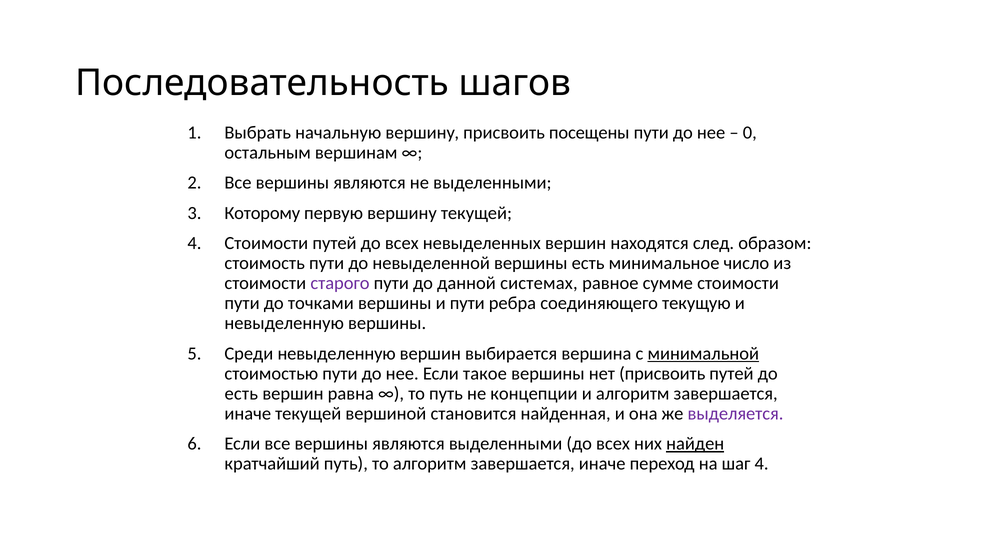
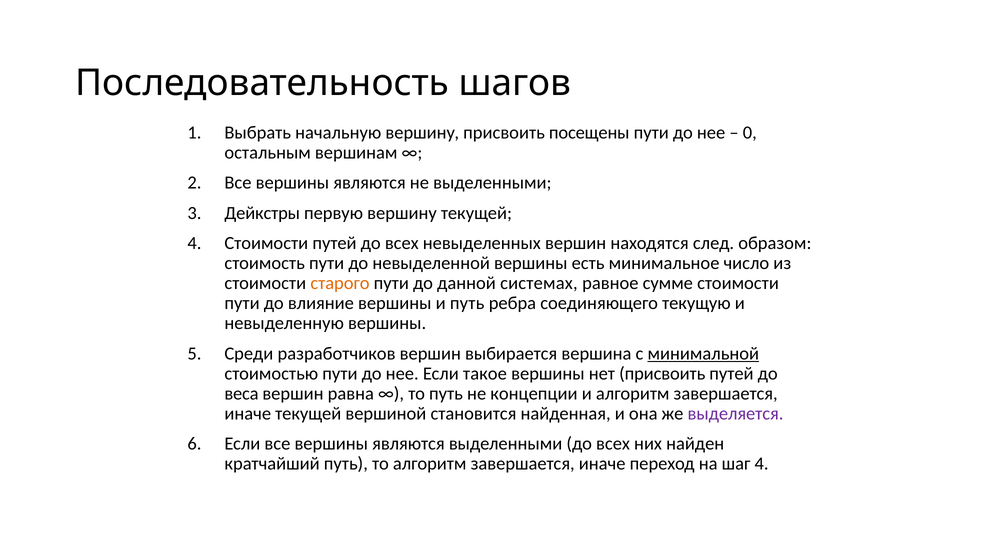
Которому: Которому -> Дейкстры (262, 213)
старого colour: purple -> orange (340, 283)
точками: точками -> влияние (321, 303)
и пути: пути -> путь (467, 303)
Среди невыделенную: невыделенную -> разработчиков (337, 354)
есть: есть -> веса (241, 394)
найден underline: present -> none (695, 444)
